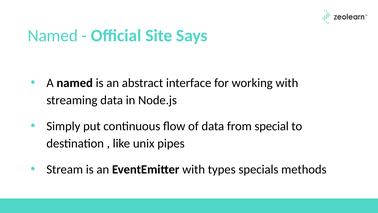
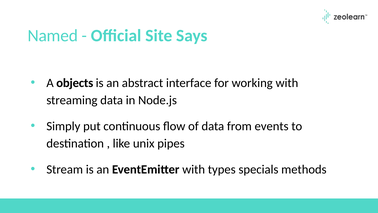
A named: named -> objects (75, 83)
special: special -> events (272, 126)
